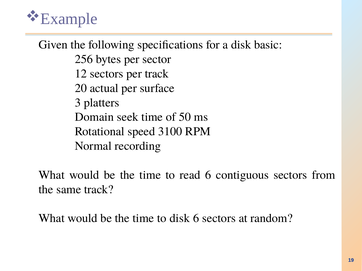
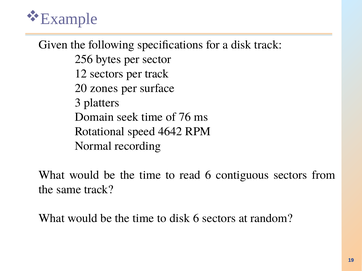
disk basic: basic -> track (268, 45)
actual: actual -> zones (104, 88)
50: 50 -> 76 (185, 117)
3100: 3100 -> 4642 (170, 132)
